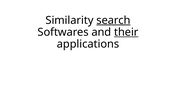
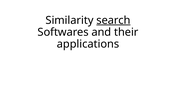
their underline: present -> none (126, 32)
